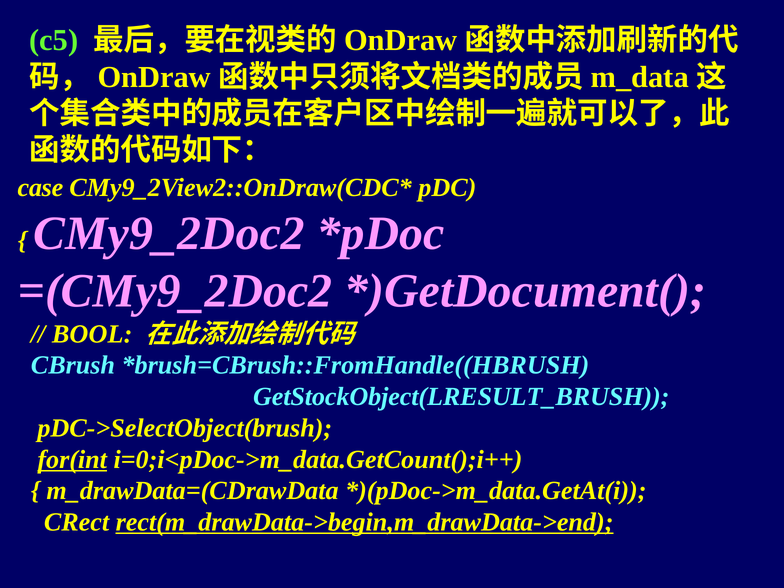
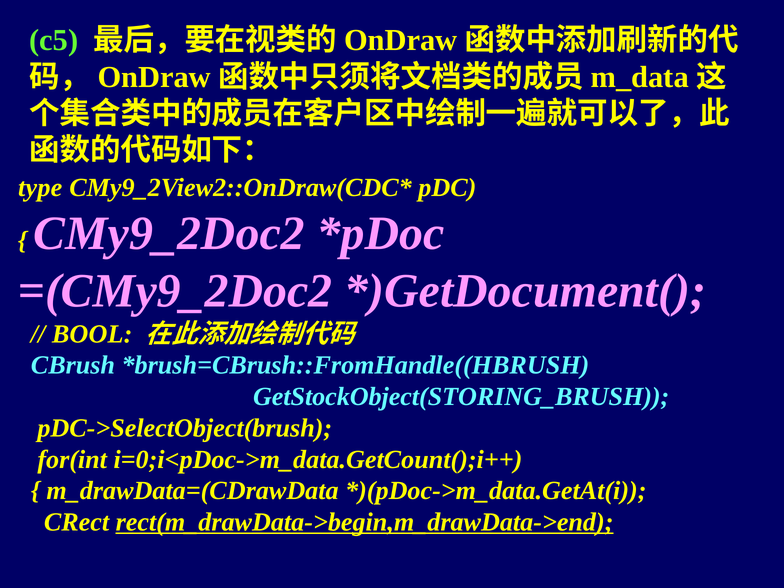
case: case -> type (40, 188)
GetStockObject(LRESULT_BRUSH: GetStockObject(LRESULT_BRUSH -> GetStockObject(STORING_BRUSH (461, 397)
for(int underline: present -> none (72, 459)
